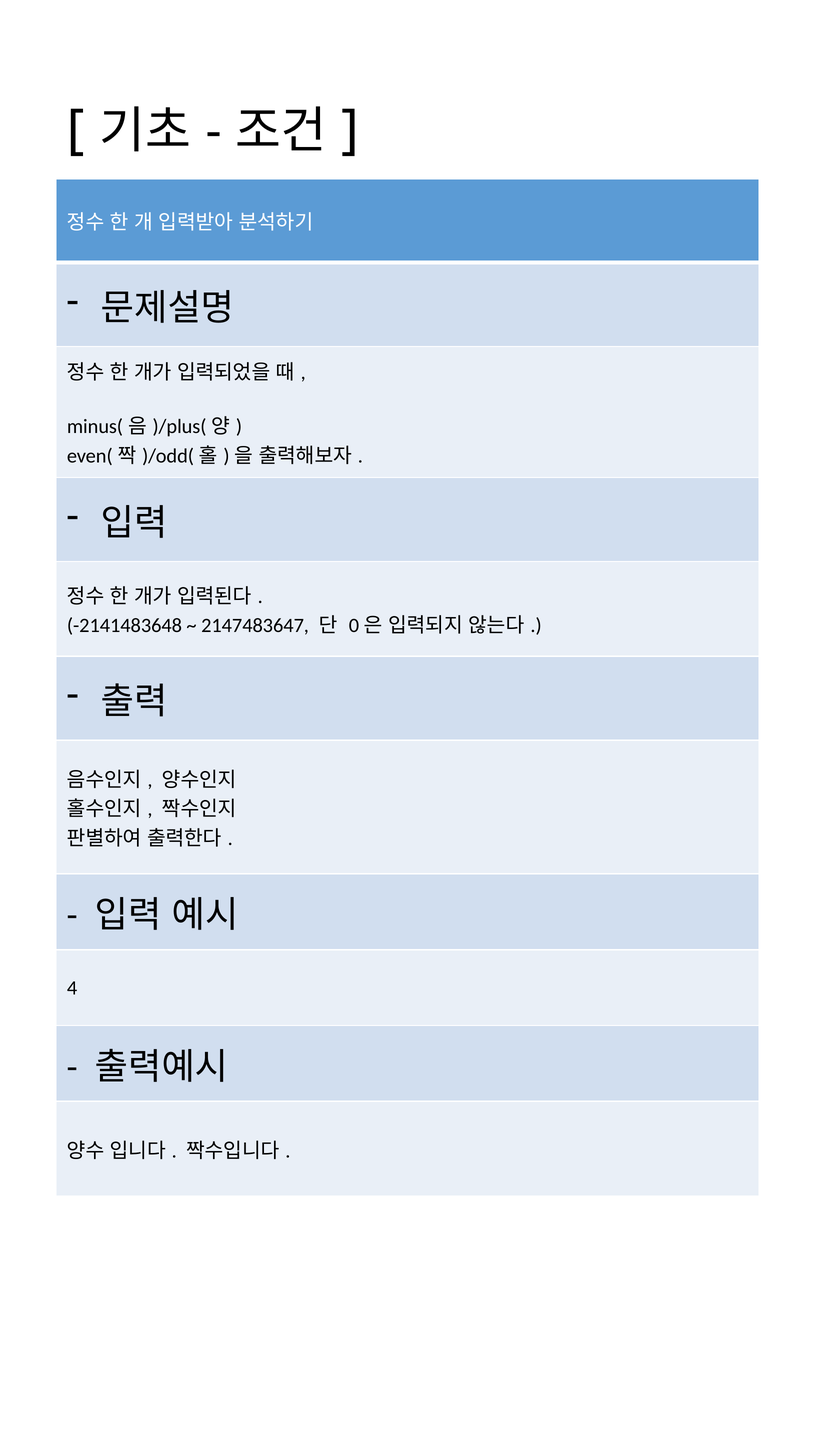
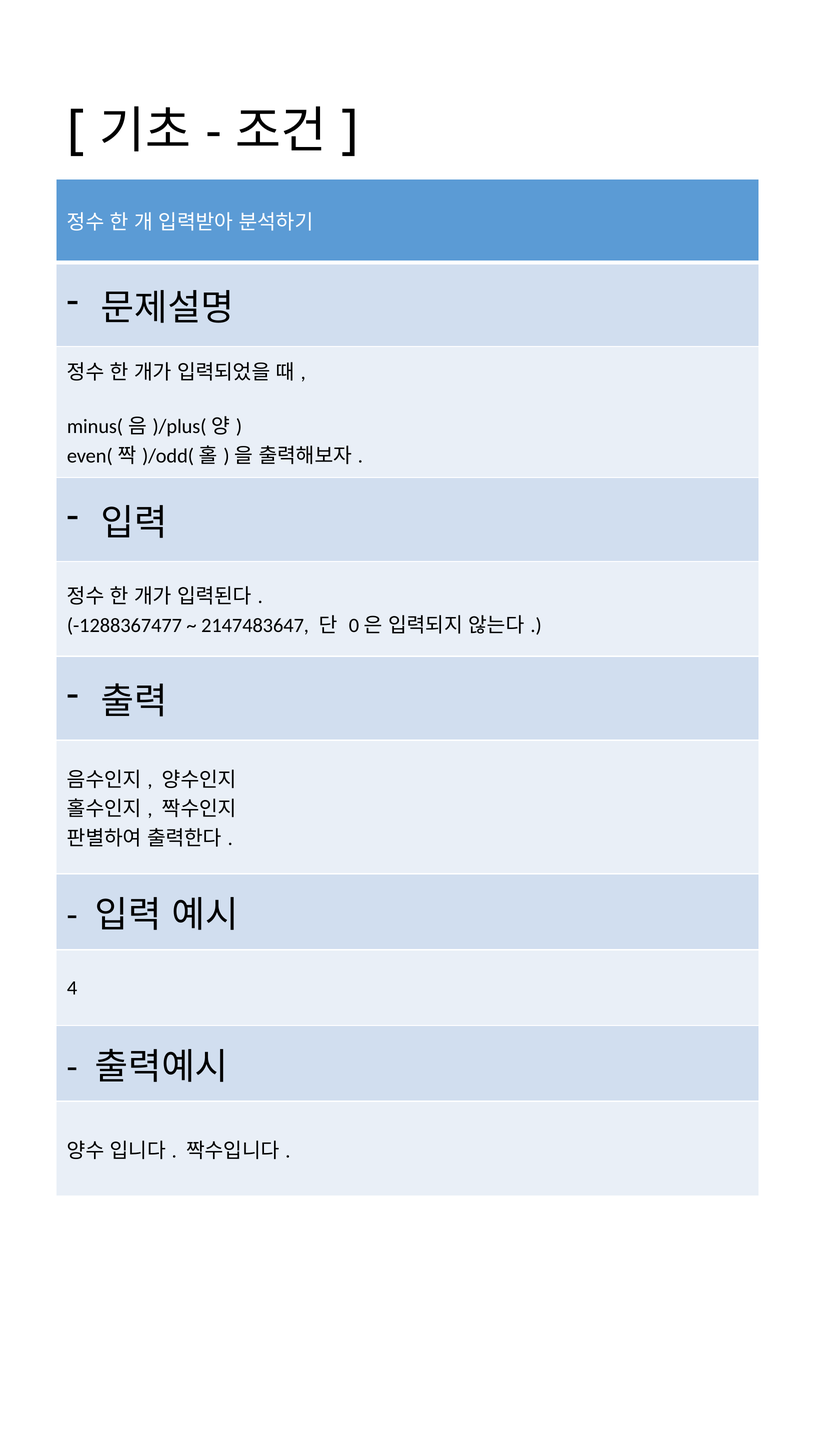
-2141483648: -2141483648 -> -1288367477 (124, 626)
